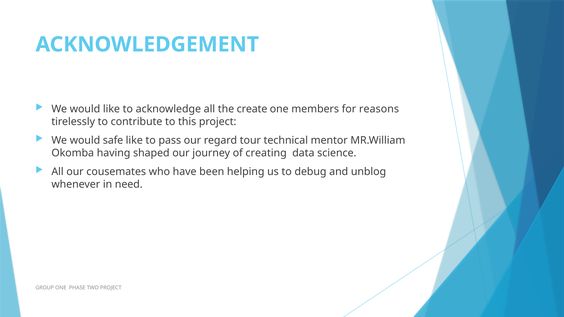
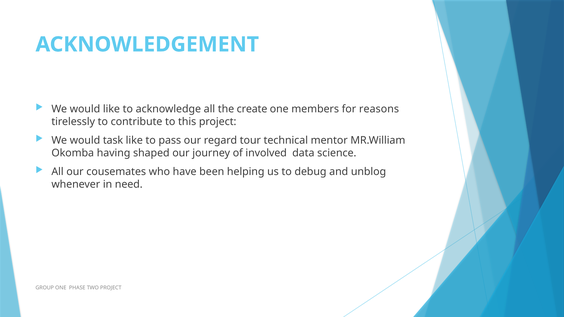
safe: safe -> task (113, 140)
creating: creating -> involved (266, 153)
